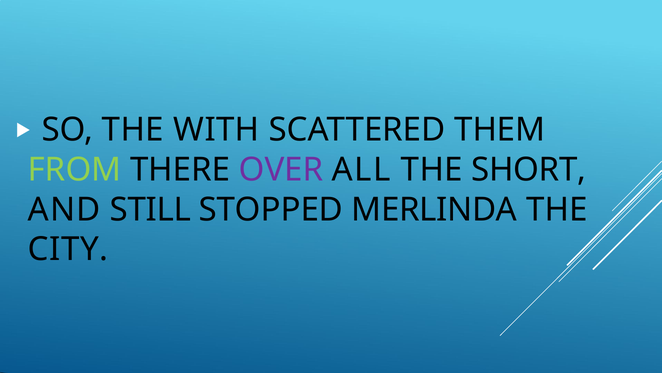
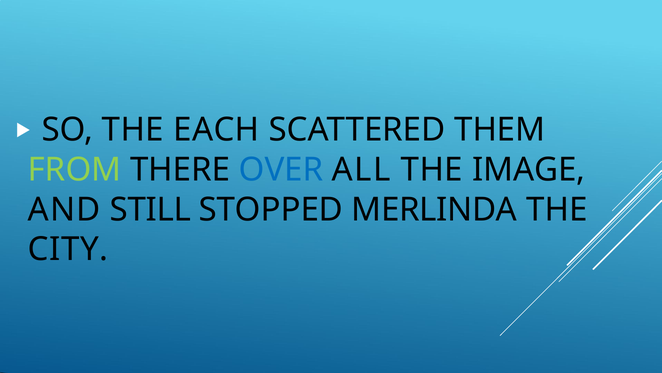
WITH: WITH -> EACH (216, 130)
OVER colour: purple -> blue (281, 170)
SHORT: SHORT -> IMAGE (529, 170)
